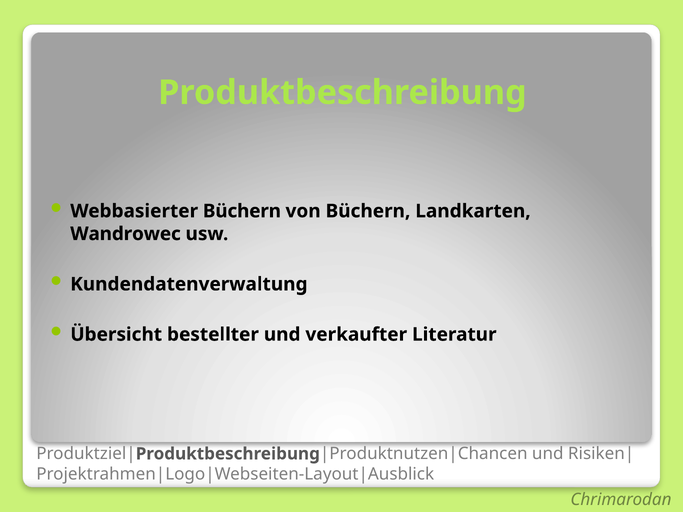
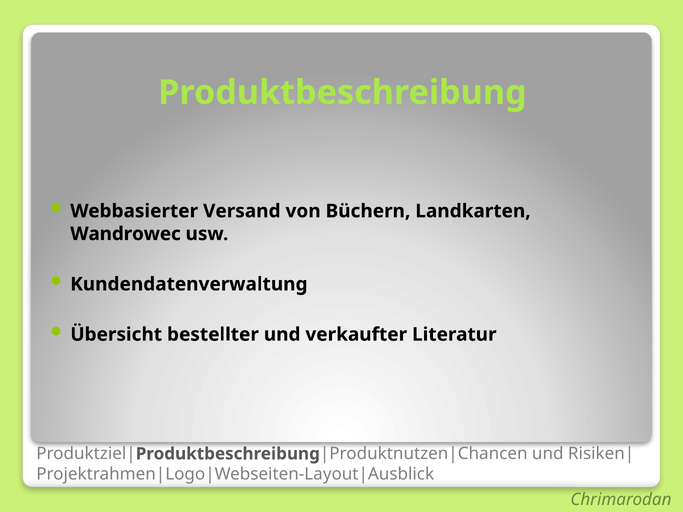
Webbasierter Büchern: Büchern -> Versand (242, 211)
